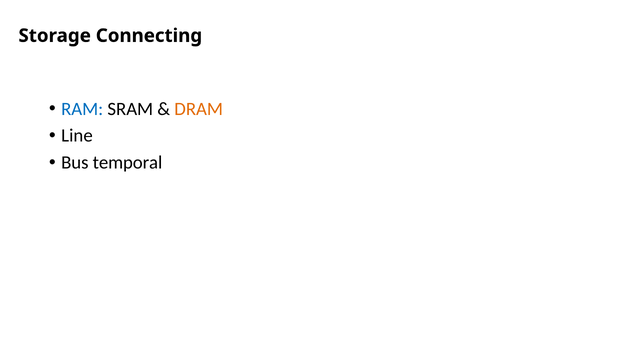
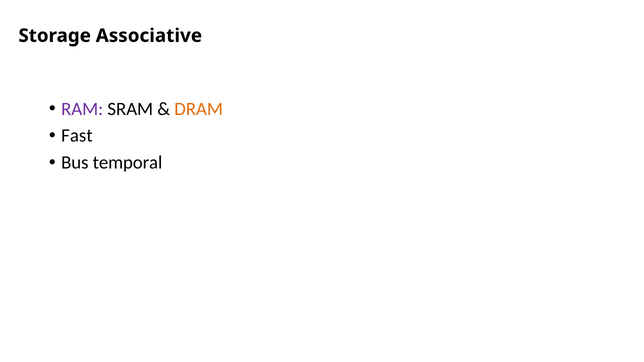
Connecting: Connecting -> Associative (149, 36)
RAM colour: blue -> purple (82, 109)
Line: Line -> Fast (77, 136)
